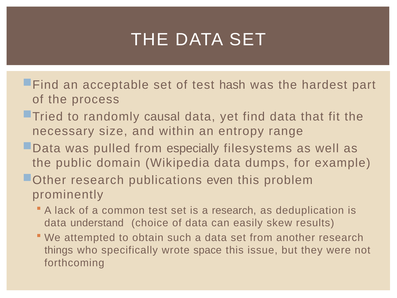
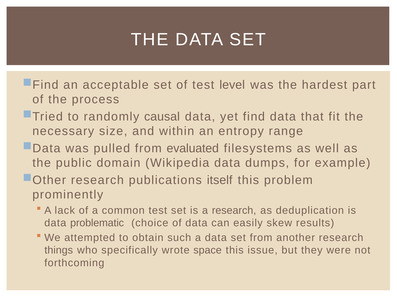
hash: hash -> level (232, 85)
especially: especially -> evaluated (193, 148)
even: even -> itself (220, 180)
understand: understand -> problematic (97, 223)
